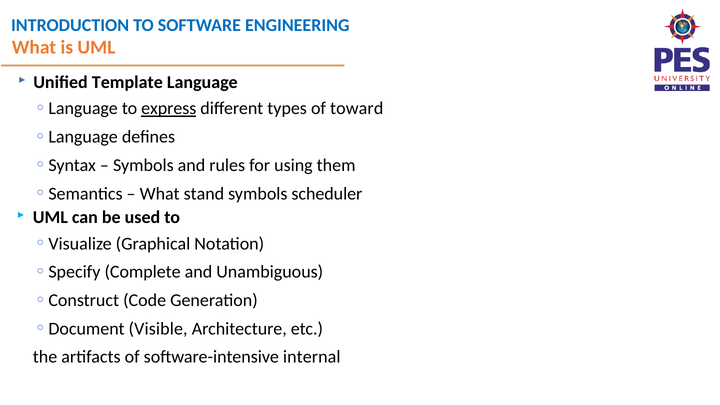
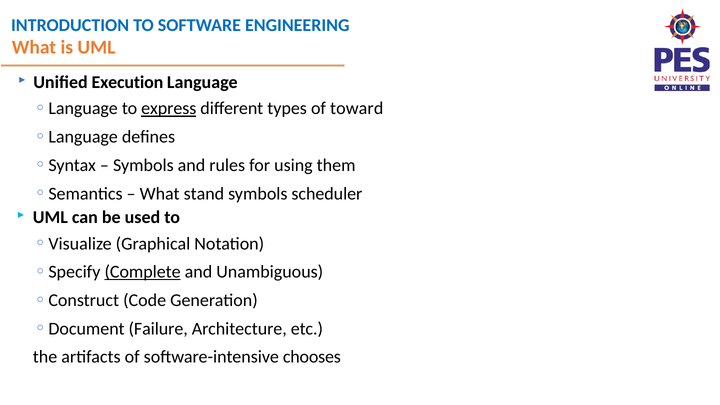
Template: Template -> Execution (127, 82)
Complete underline: none -> present (143, 272)
Visible: Visible -> Failure (158, 329)
internal: internal -> chooses (312, 357)
